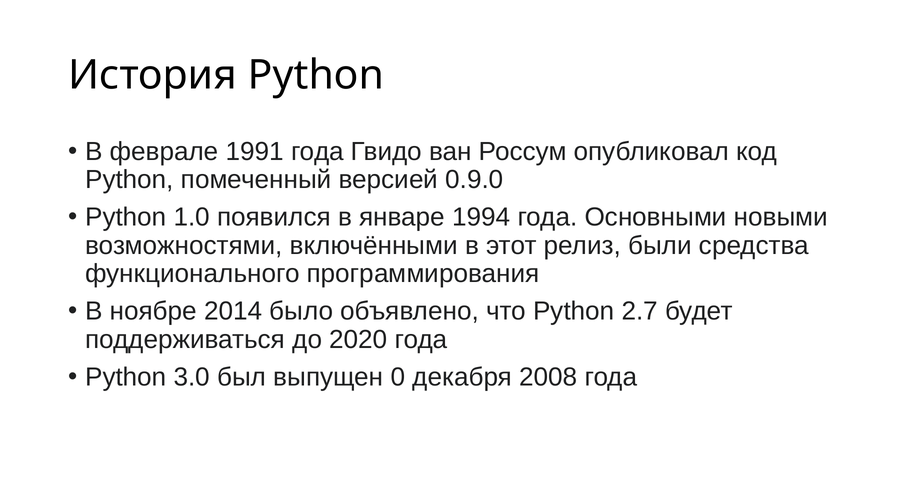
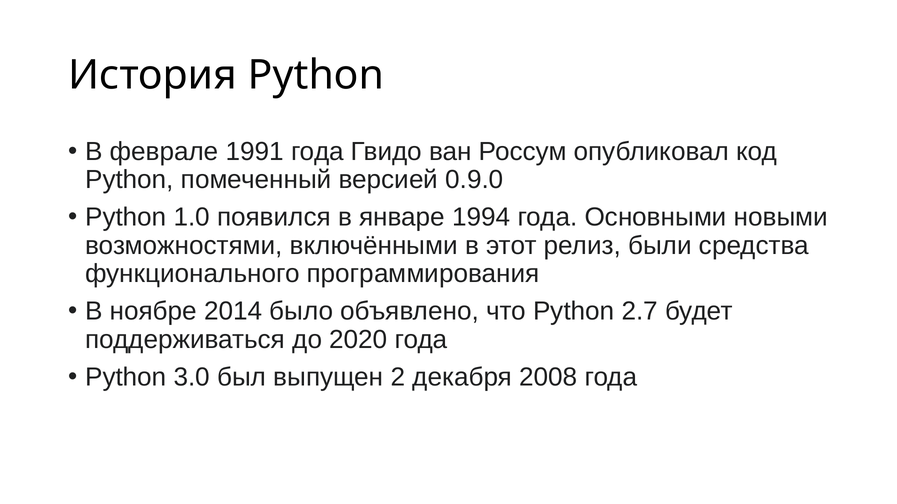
0: 0 -> 2 (398, 378)
